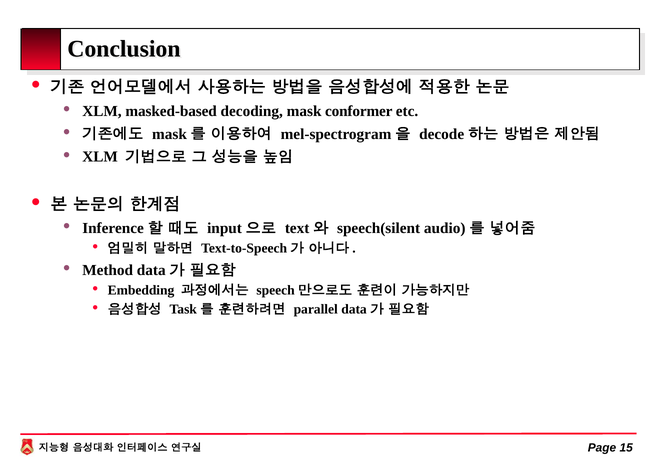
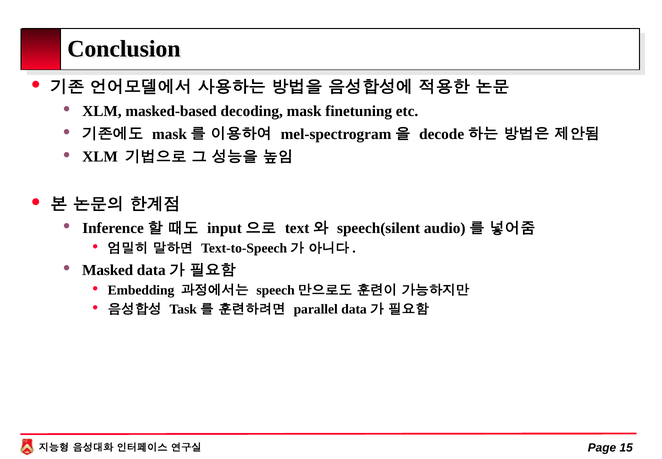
conformer: conformer -> finetuning (359, 111)
Method: Method -> Masked (108, 270)
